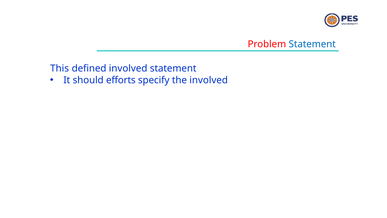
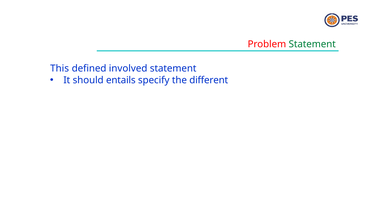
Statement colour: blue -> green (312, 44)
efforts: efforts -> entails (121, 80)
the involved: involved -> different (209, 80)
